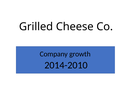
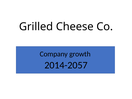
2014-2010: 2014-2010 -> 2014-2057 (66, 65)
